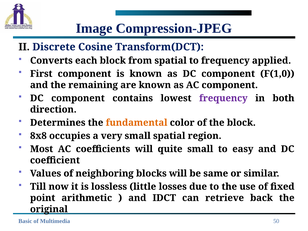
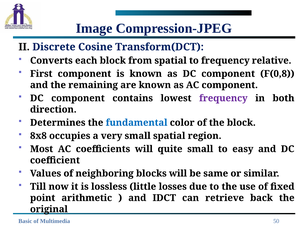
applied: applied -> relative (272, 61)
F(1,0: F(1,0 -> F(0,8 (277, 74)
fundamental colour: orange -> blue (137, 123)
